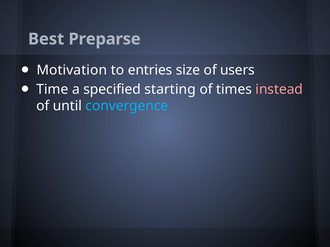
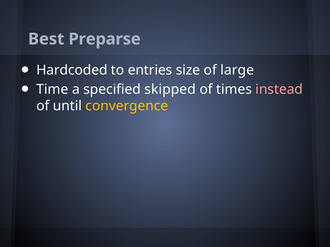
Motivation: Motivation -> Hardcoded (72, 70)
users: users -> large (237, 70)
starting: starting -> skipped (170, 90)
convergence colour: light blue -> yellow (127, 106)
